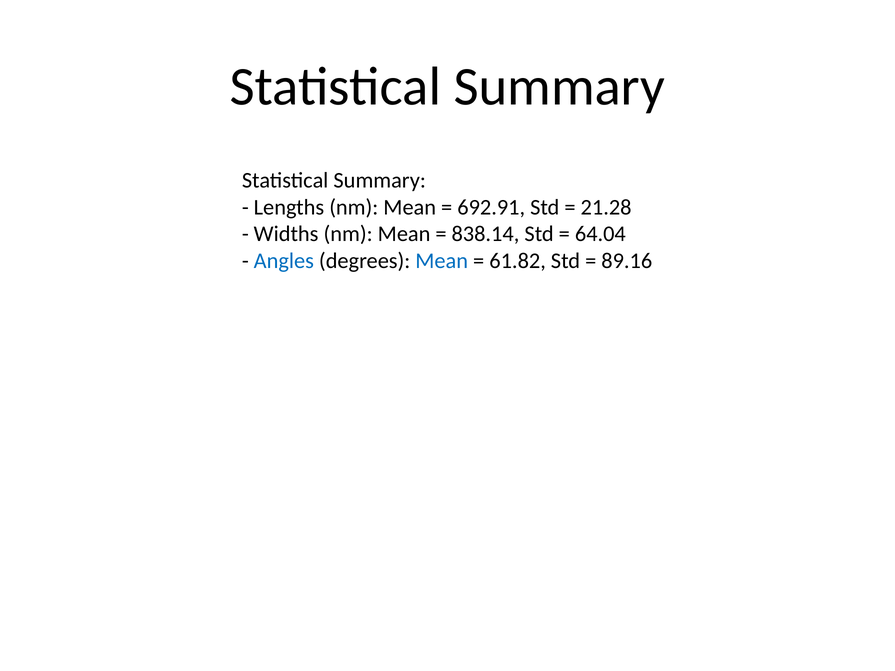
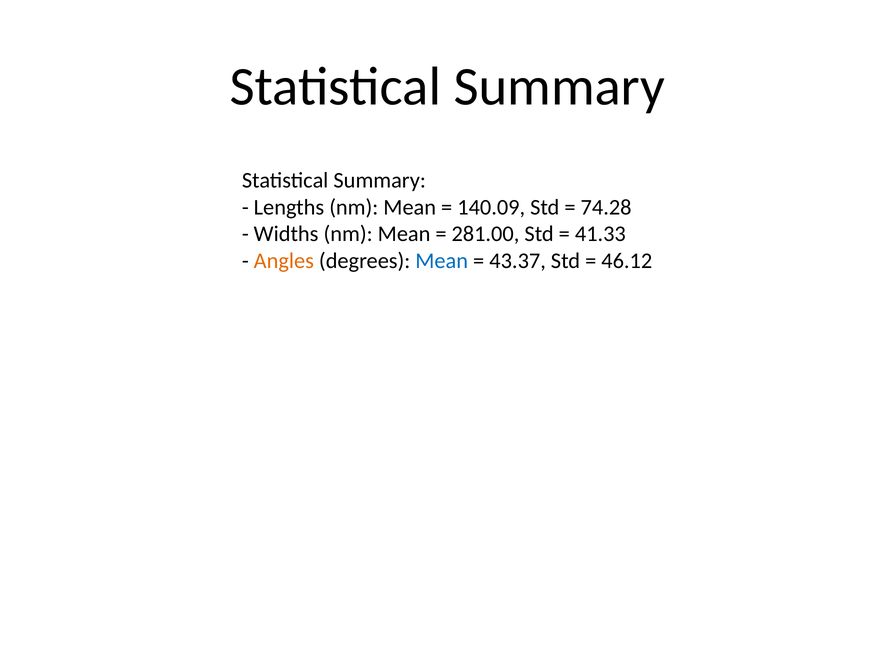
692.91: 692.91 -> 140.09 (491, 207)
21.28: 21.28 -> 74.28 (606, 207)
838.14: 838.14 -> 281.00 (485, 234)
64.04: 64.04 -> 41.33 (600, 234)
Angles colour: blue -> orange (284, 261)
61.82: 61.82 -> 43.37 (518, 261)
89.16: 89.16 -> 46.12 (627, 261)
